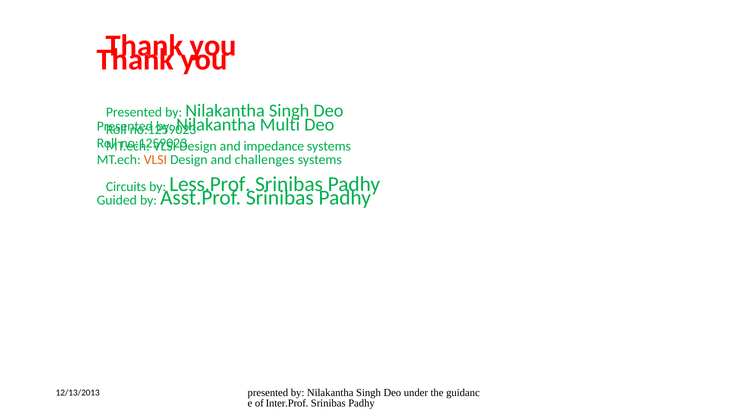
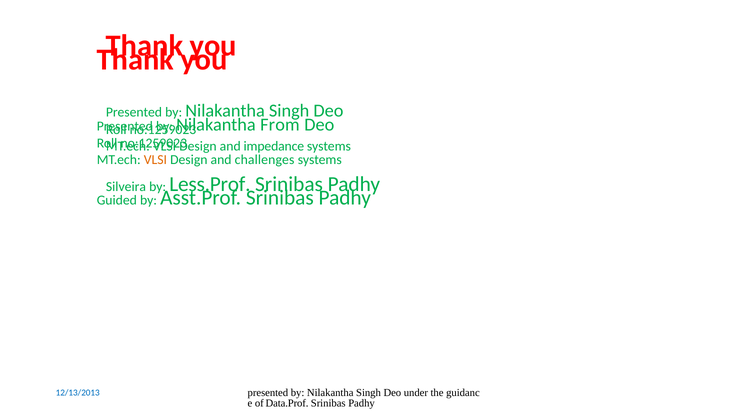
Multi: Multi -> From (280, 125)
Circuits: Circuits -> Silveira (126, 187)
12/13/2013 colour: black -> blue (78, 393)
Inter.Prof: Inter.Prof -> Data.Prof (287, 403)
